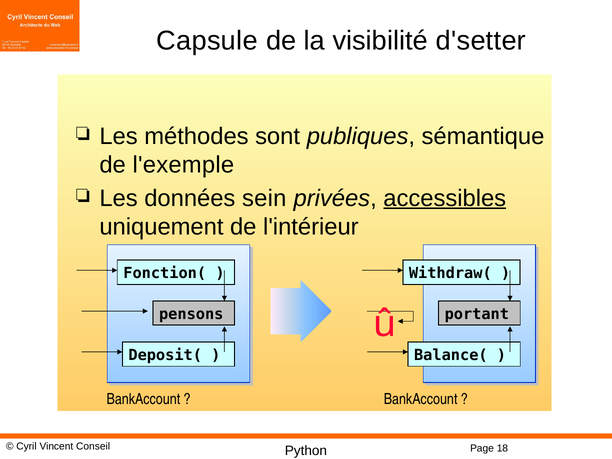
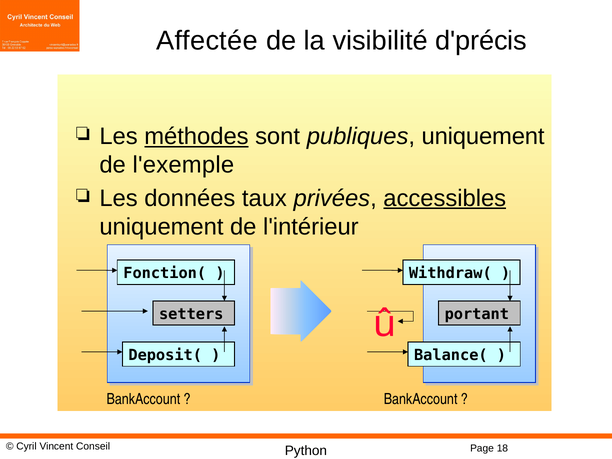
Capsule: Capsule -> Affectée (207, 41)
d'setter: d'setter -> d'précis (481, 41)
méthodes underline: none -> present (196, 136)
publiques sémantique: sémantique -> uniquement (483, 136)
sein: sein -> taux (264, 198)
pensons: pensons -> setters (191, 314)
